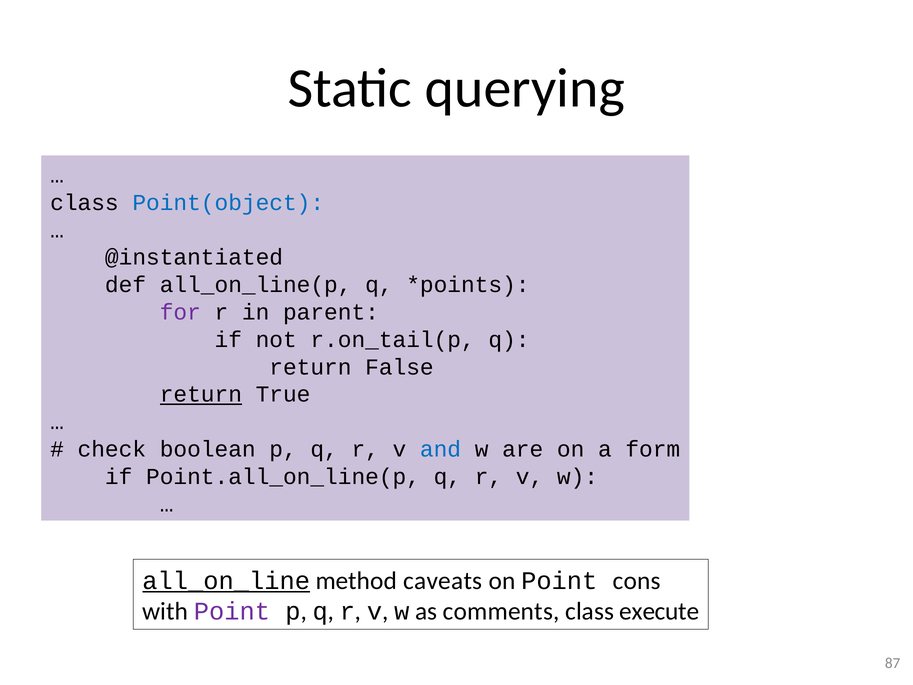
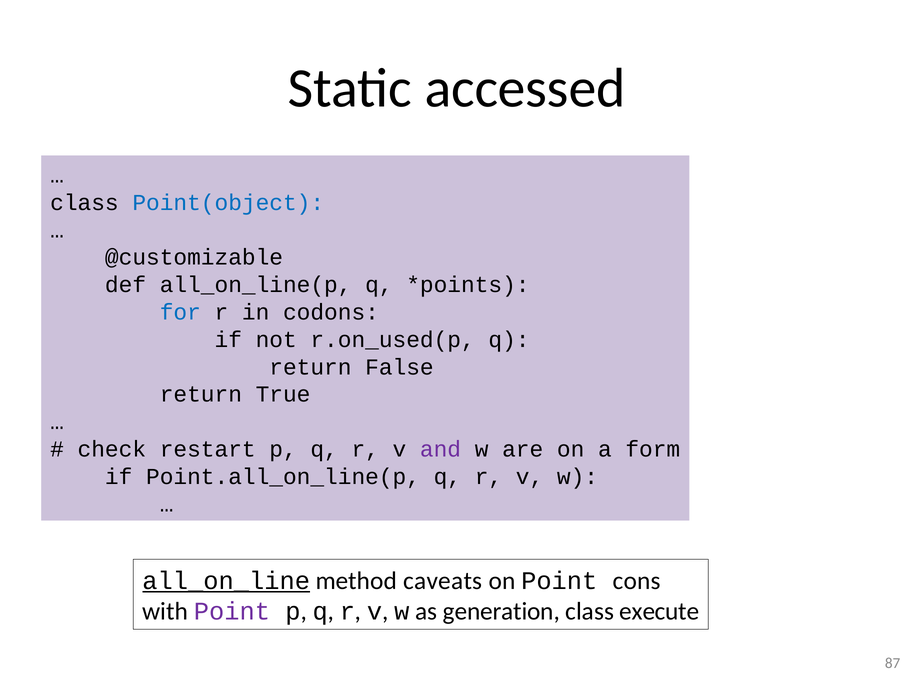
querying: querying -> accessed (525, 88)
@instantiated: @instantiated -> @customizable (194, 257)
for colour: purple -> blue (180, 312)
parent: parent -> codons (331, 312)
r.on_tail(p: r.on_tail(p -> r.on_used(p (393, 340)
return underline: present -> none (201, 394)
boolean: boolean -> restart (208, 449)
and colour: blue -> purple (441, 449)
comments: comments -> generation (501, 611)
